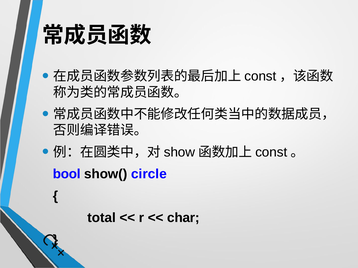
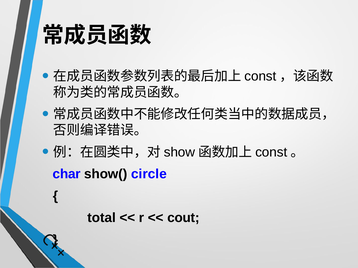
bool: bool -> char (67, 174)
char: char -> cout (183, 218)
